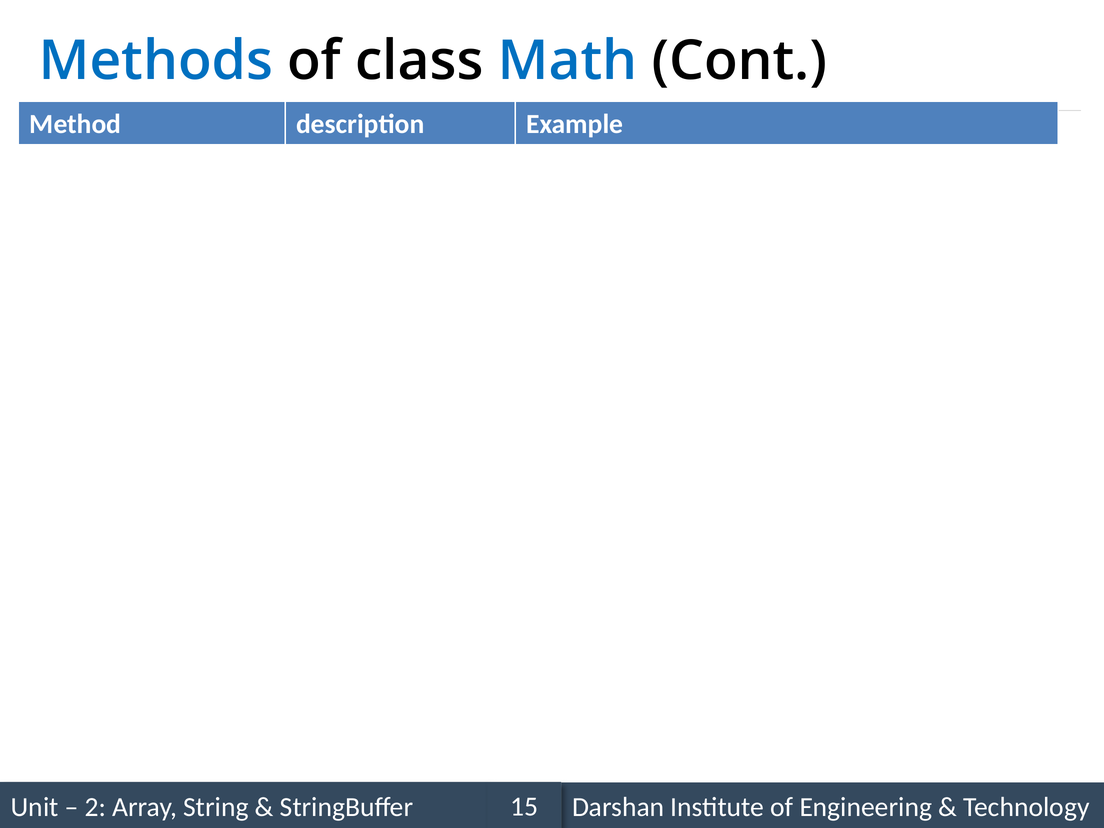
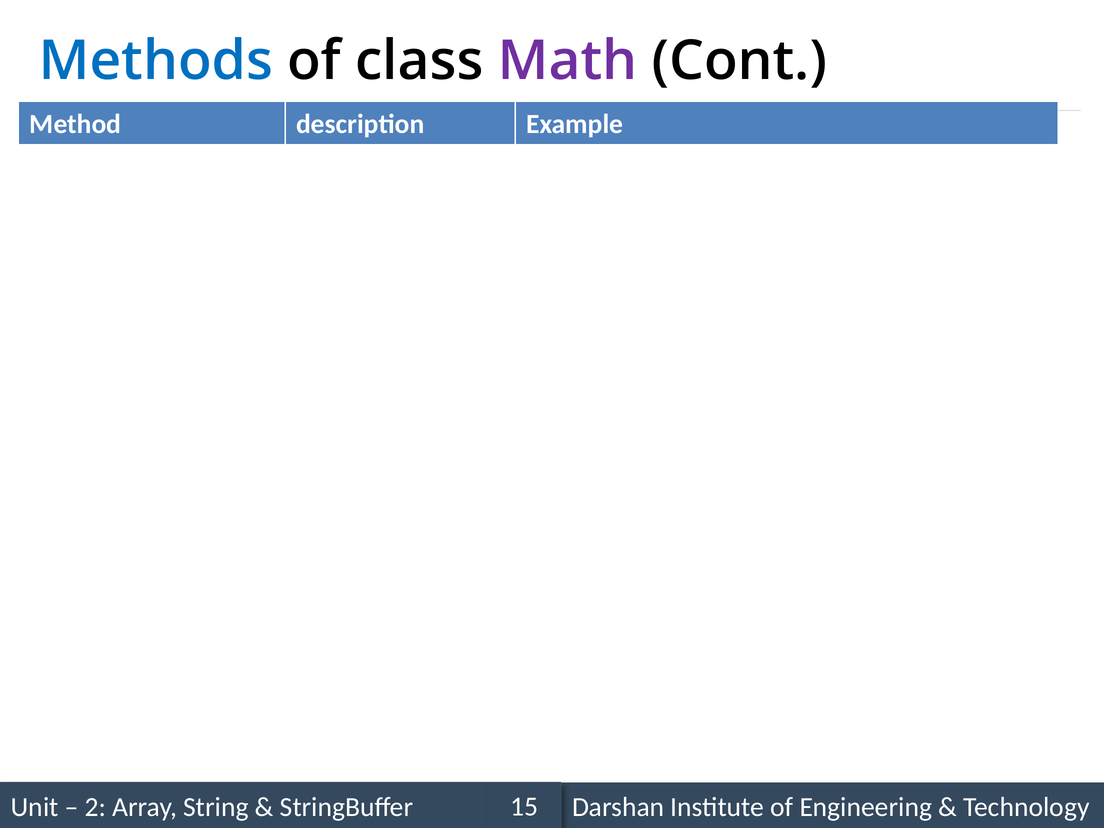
Math colour: blue -> purple (568, 61)
